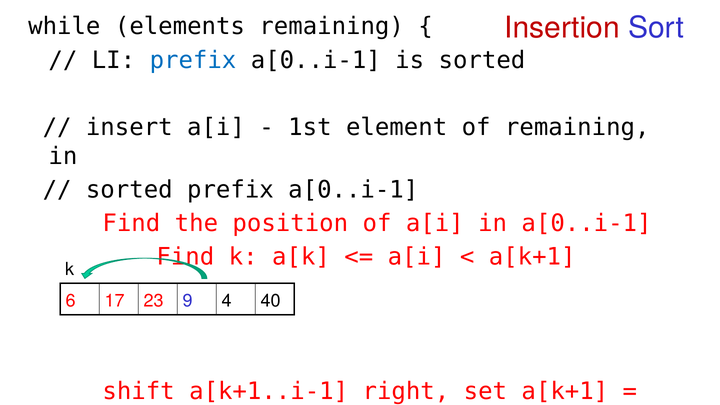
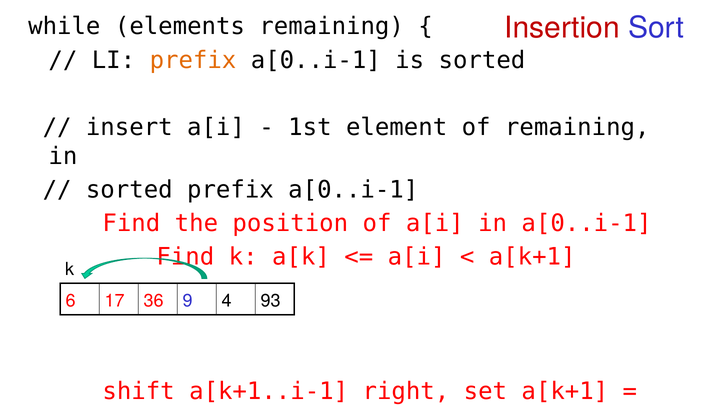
prefix colour: blue -> orange (193, 60)
23: 23 -> 36 (154, 301)
40: 40 -> 93 (271, 301)
